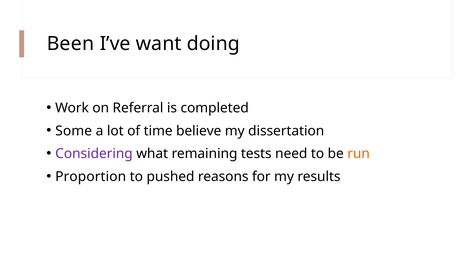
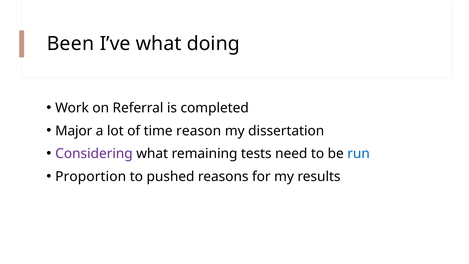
I’ve want: want -> what (159, 44)
Some: Some -> Major (74, 131)
believe: believe -> reason (199, 131)
run colour: orange -> blue (359, 154)
